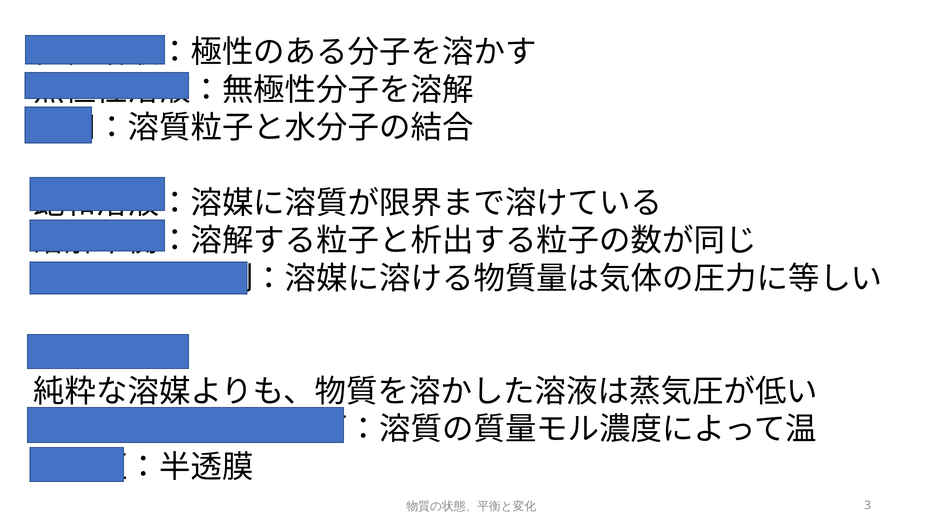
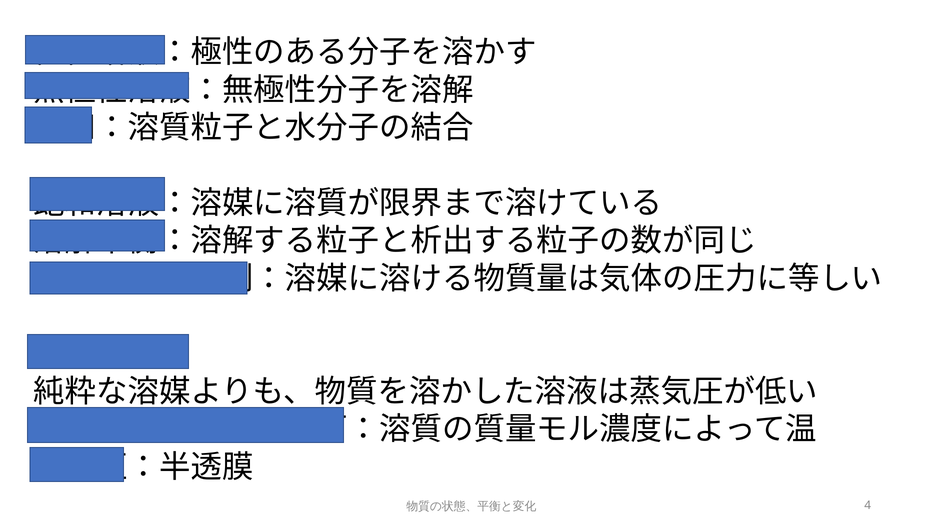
3: 3 -> 4 (868, 506)
